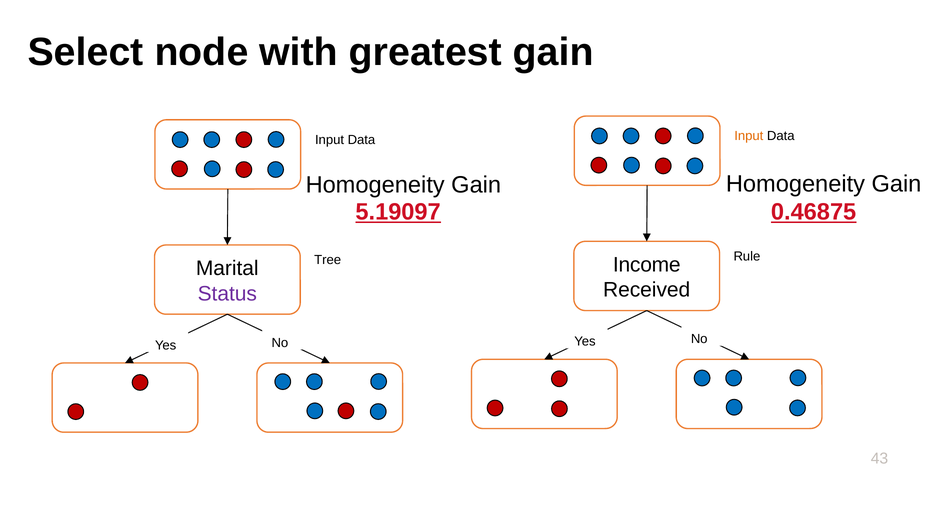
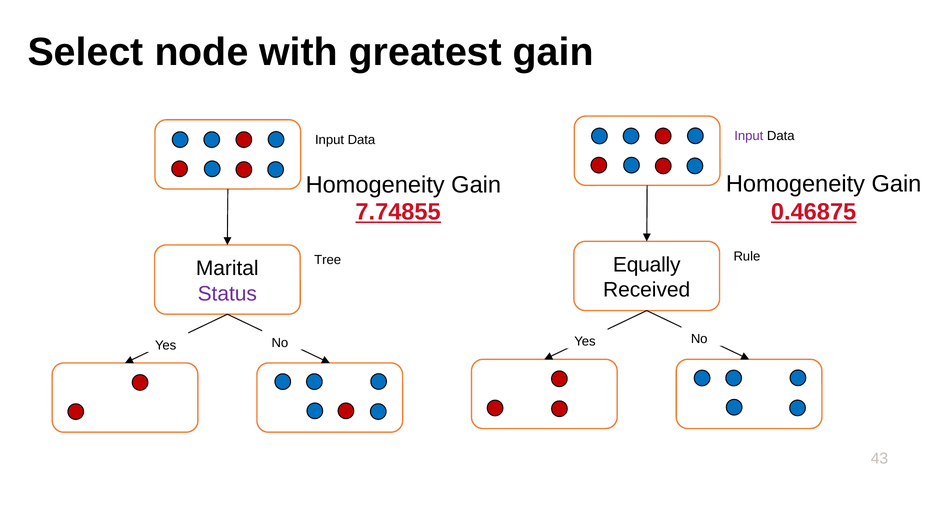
Input colour: orange -> purple (749, 136)
5.19097: 5.19097 -> 7.74855 (398, 212)
Income: Income -> Equally (647, 265)
